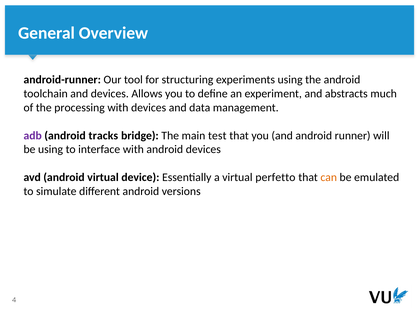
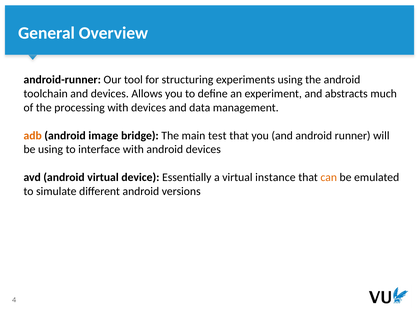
adb colour: purple -> orange (33, 136)
tracks: tracks -> image (103, 136)
perfetto: perfetto -> instance (275, 178)
